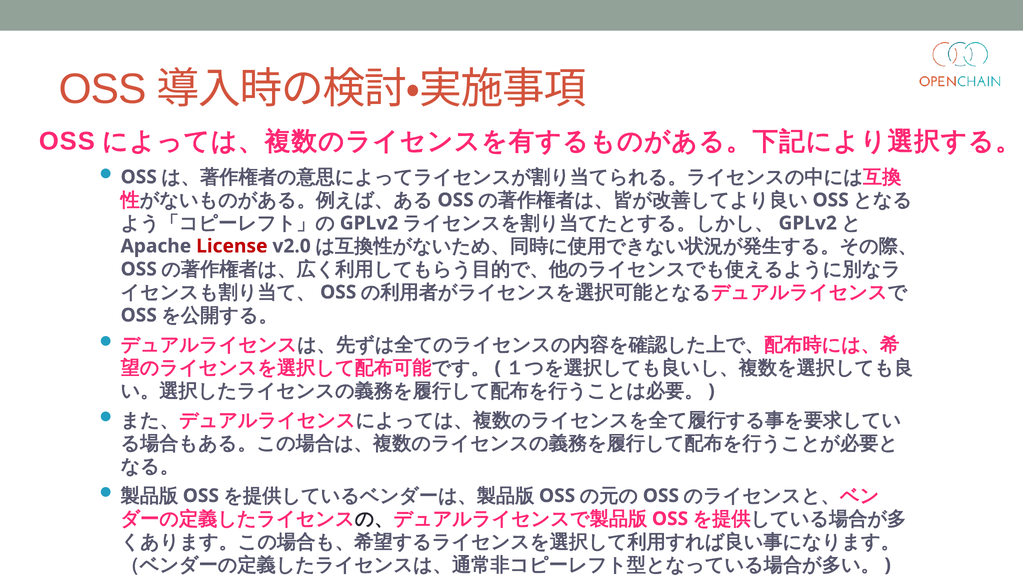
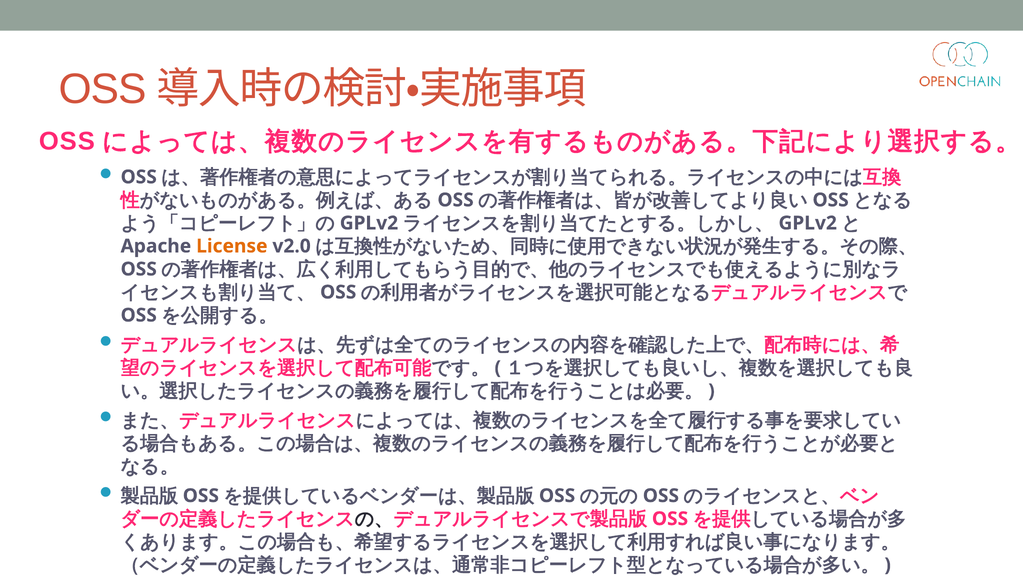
License colour: red -> orange (232, 246)
